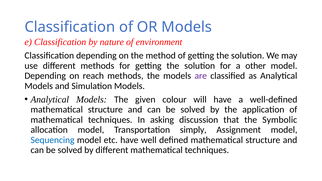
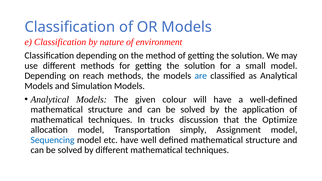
other: other -> small (256, 66)
are colour: purple -> blue (201, 76)
asking: asking -> trucks (162, 120)
Symbolic: Symbolic -> Optimize (280, 120)
